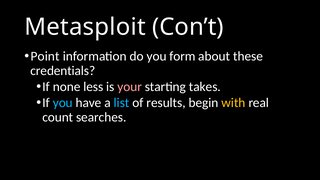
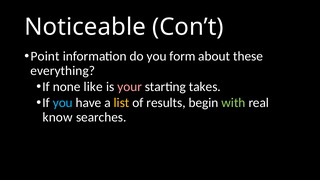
Metasploit: Metasploit -> Noticeable (85, 27)
credentials: credentials -> everything (63, 71)
less: less -> like (93, 87)
list colour: light blue -> yellow (122, 103)
with colour: yellow -> light green (233, 103)
count: count -> know (58, 117)
